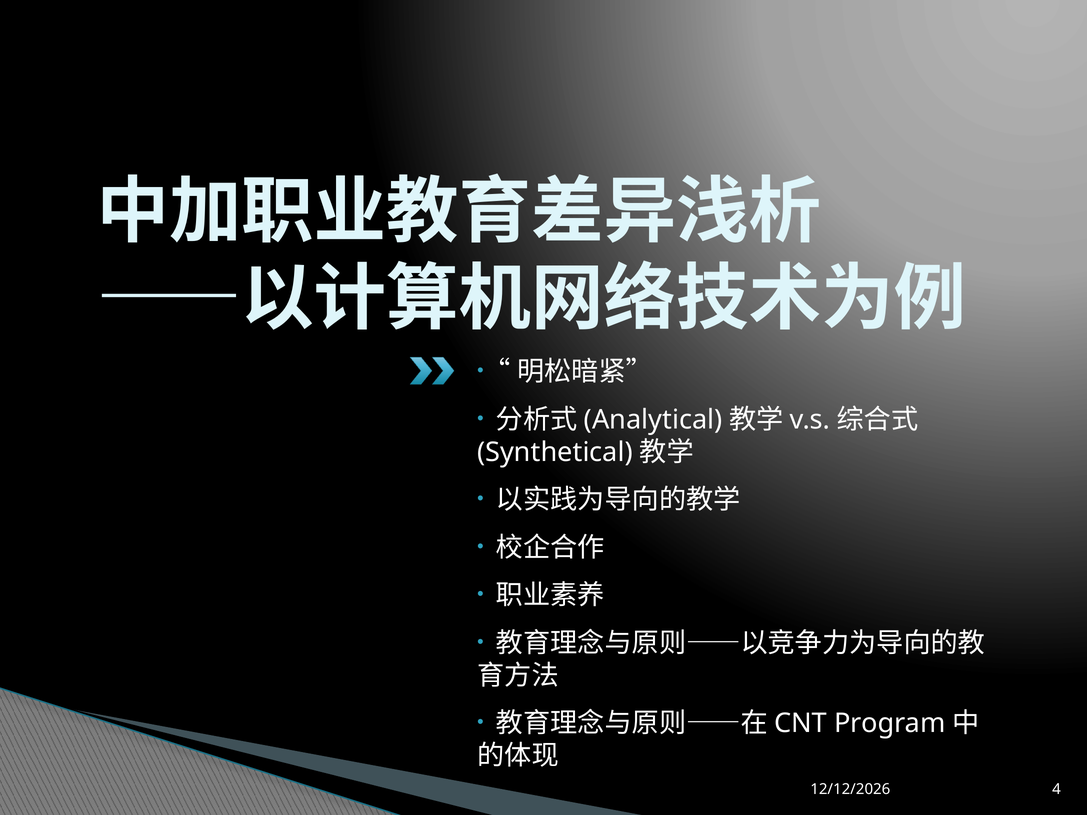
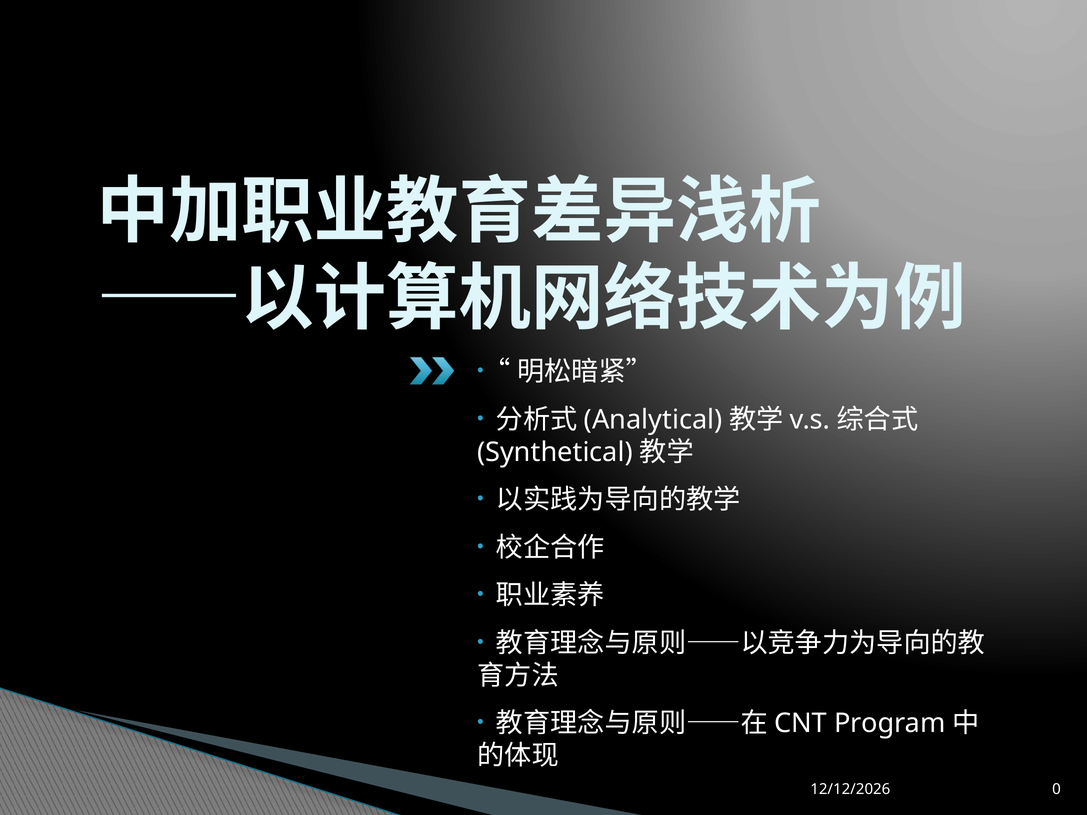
4: 4 -> 0 (1057, 789)
